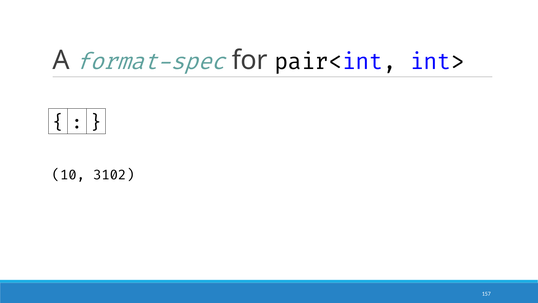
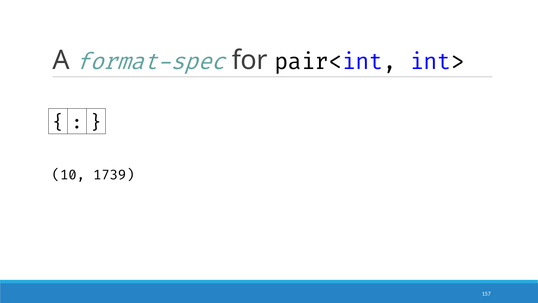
3102: 3102 -> 1739 (114, 175)
